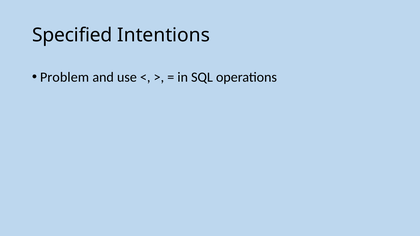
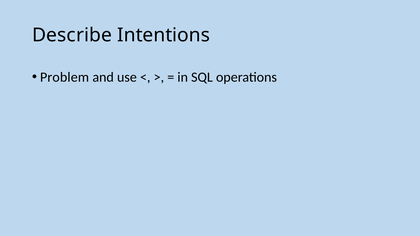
Specified: Specified -> Describe (72, 35)
